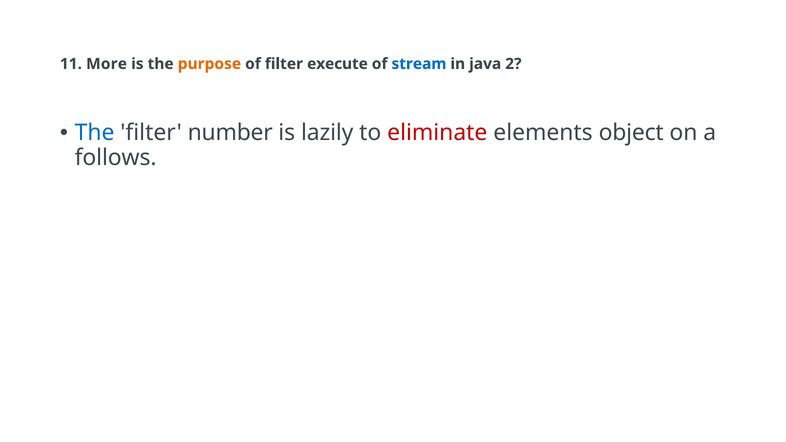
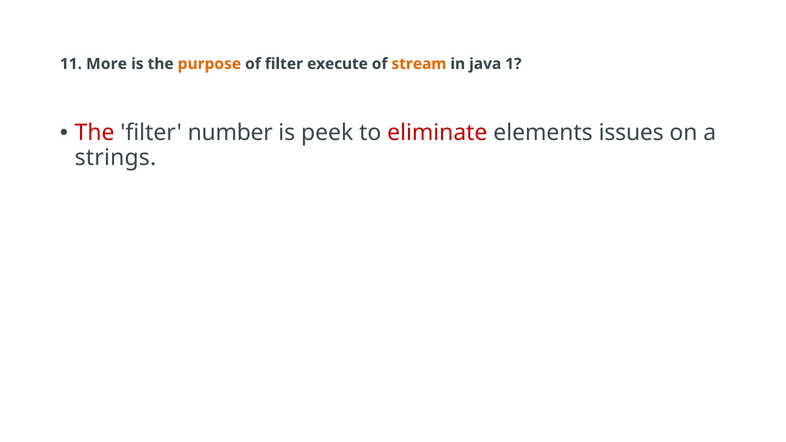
stream colour: blue -> orange (419, 64)
2: 2 -> 1 (513, 64)
The colour: blue -> red (95, 133)
lazily: lazily -> peek (327, 133)
object: object -> issues (631, 133)
follows: follows -> strings (115, 158)
